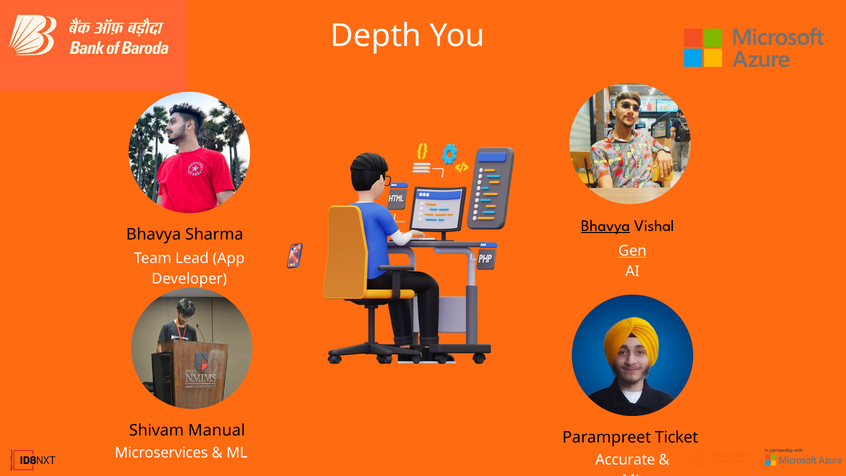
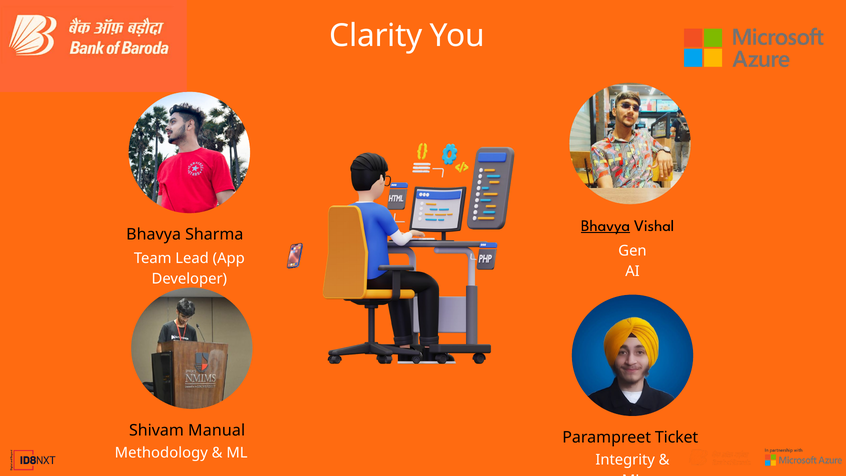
Depth: Depth -> Clarity (376, 36)
Gen underline: present -> none (632, 251)
Microservices: Microservices -> Methodology (161, 453)
Accurate: Accurate -> Integrity (625, 460)
